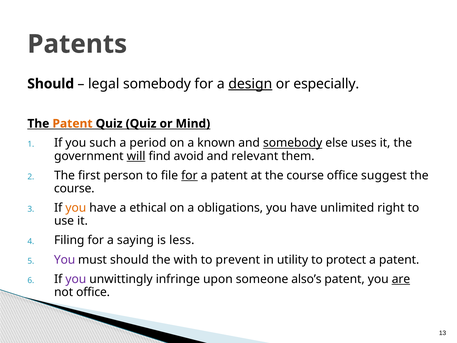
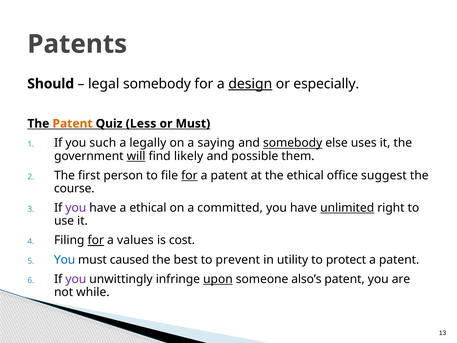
Quiz Quiz: Quiz -> Less (141, 124)
or Mind: Mind -> Must (193, 124)
period: period -> legally (148, 143)
known: known -> saying (216, 143)
avoid: avoid -> likely (189, 156)
relevant: relevant -> possible (255, 156)
at the course: course -> ethical (305, 175)
you colour: orange -> purple (76, 208)
obligations: obligations -> committed (230, 208)
unlimited underline: none -> present (347, 208)
for underline: none -> present (96, 240)
saying: saying -> values (135, 240)
less: less -> cost (182, 240)
You colour: purple -> blue (65, 259)
must should: should -> caused (130, 259)
with: with -> best (186, 259)
upon underline: none -> present (218, 279)
are underline: present -> none (401, 279)
not office: office -> while (93, 292)
